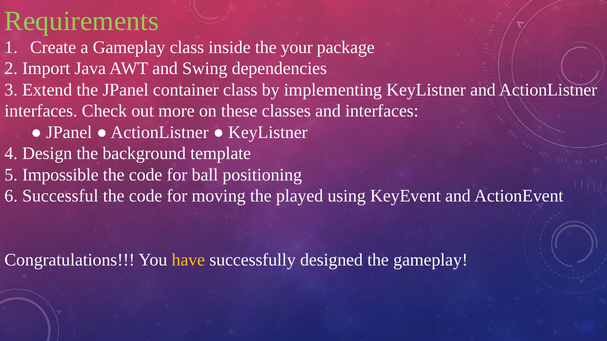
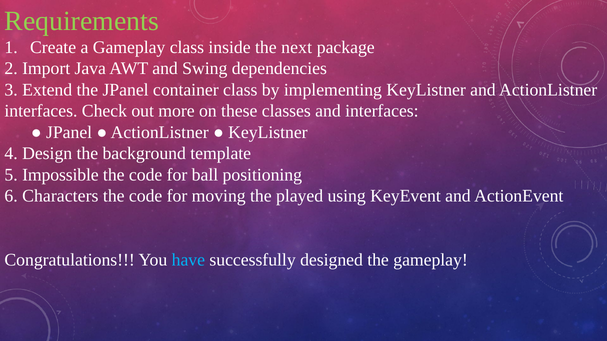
your: your -> next (297, 47)
Successful: Successful -> Characters (60, 196)
have colour: yellow -> light blue (188, 260)
